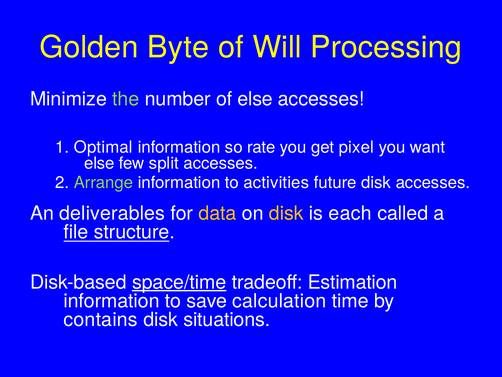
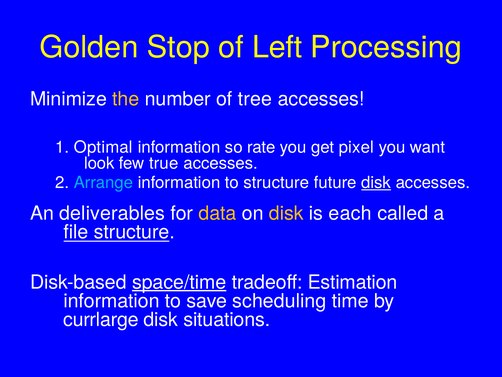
Byte: Byte -> Stop (178, 47)
Will: Will -> Left (277, 47)
the colour: light green -> yellow (126, 99)
of else: else -> tree (255, 99)
else: else -> look (99, 163)
split: split -> true (164, 163)
Arrange colour: light green -> light blue (103, 183)
to activities: activities -> structure (276, 183)
disk underline: none -> present (376, 183)
calculation: calculation -> scheduling (279, 301)
contains: contains -> currlarge (101, 319)
